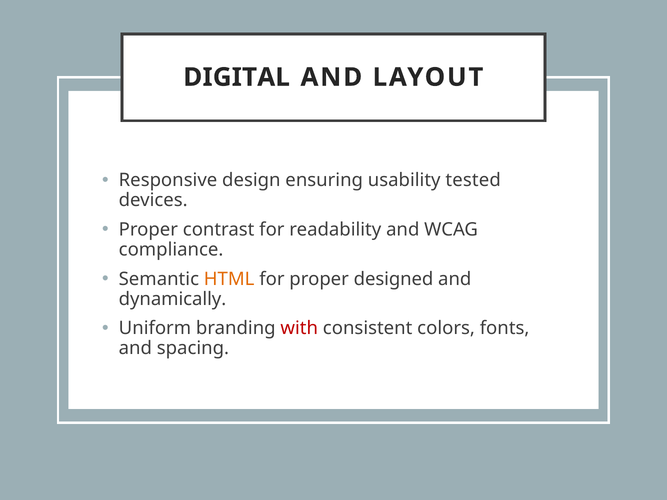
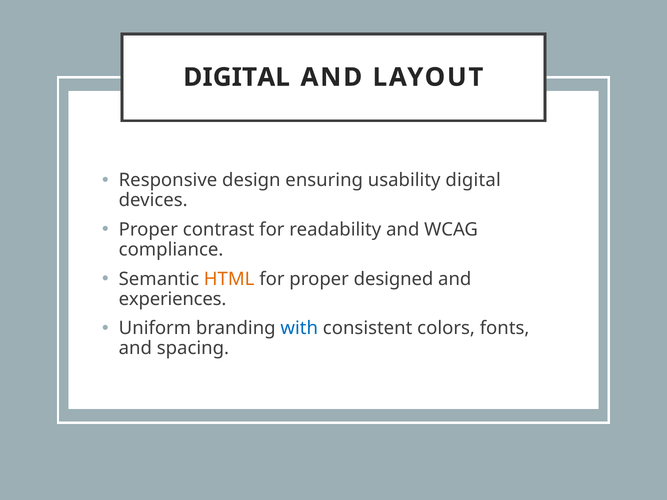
usability tested: tested -> digital (473, 180)
dynamically: dynamically -> experiences (173, 299)
with colour: red -> blue (299, 328)
